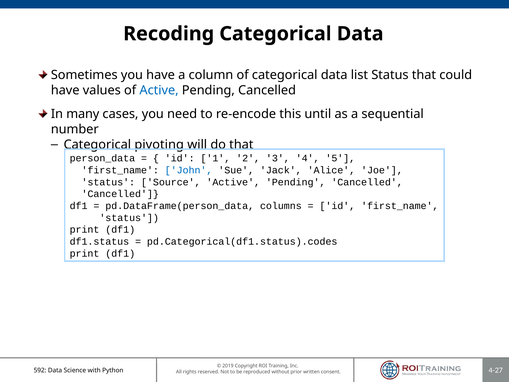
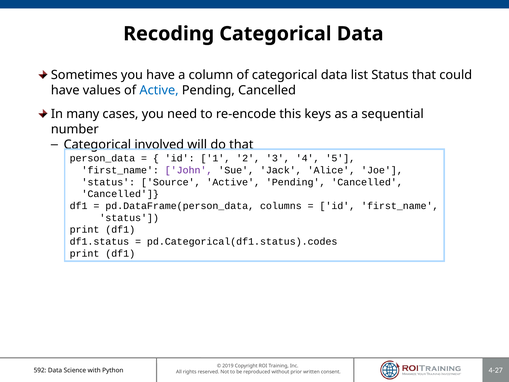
until: until -> keys (318, 114)
pivoting: pivoting -> involved (159, 145)
John colour: blue -> purple (189, 170)
